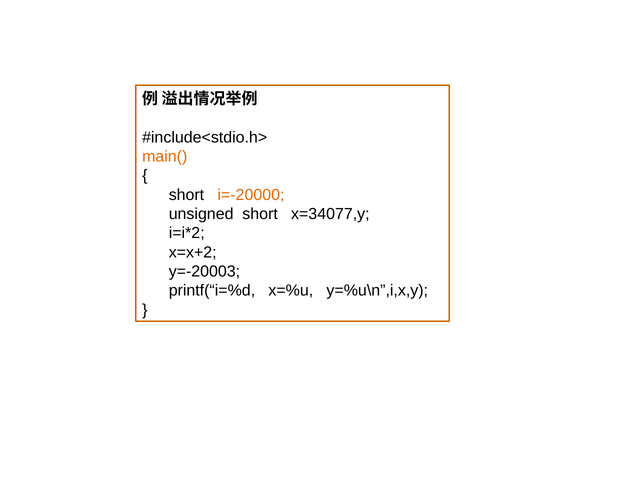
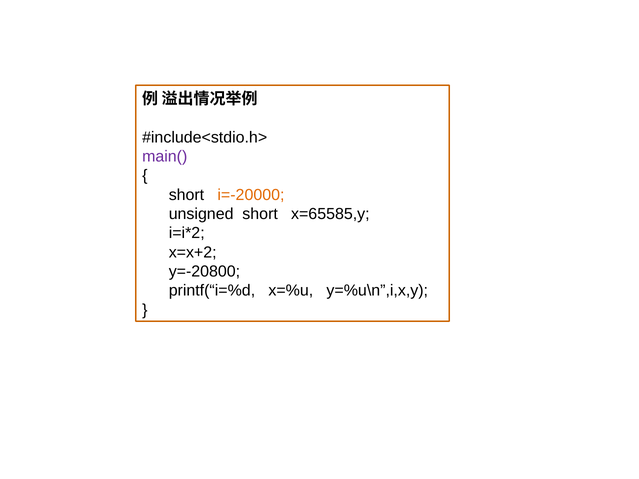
main( colour: orange -> purple (165, 157)
x=34077,y: x=34077,y -> x=65585,y (330, 214)
y=-20003: y=-20003 -> y=-20800 (204, 272)
